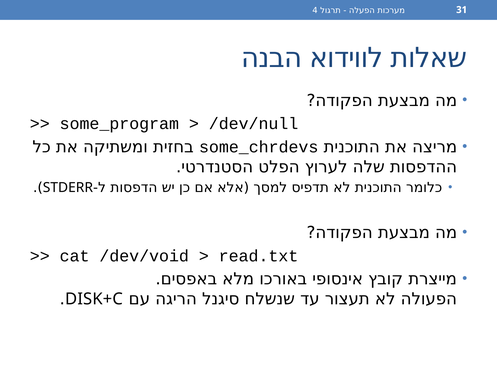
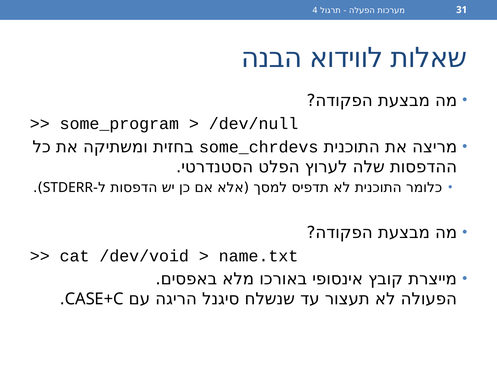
read.txt: read.txt -> name.txt (259, 256)
DISK+C: DISK+C -> CASE+C (94, 299)
